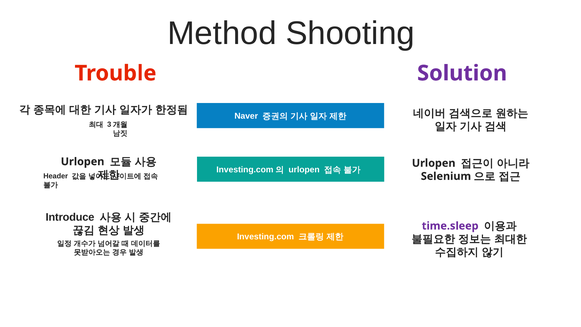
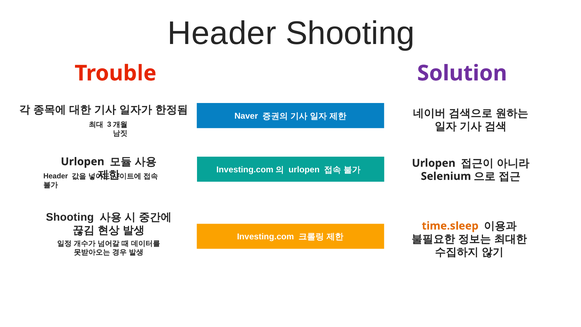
Method: Method -> Header (222, 33)
Introduce: Introduce -> Shooting (70, 217)
time.sleep colour: purple -> orange (450, 226)
